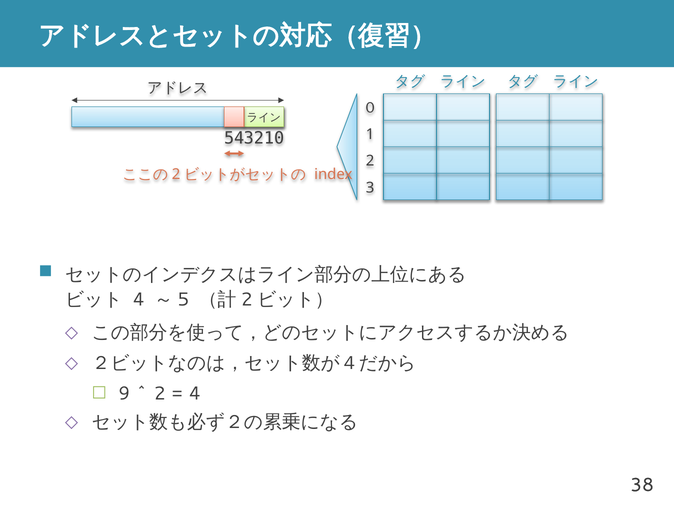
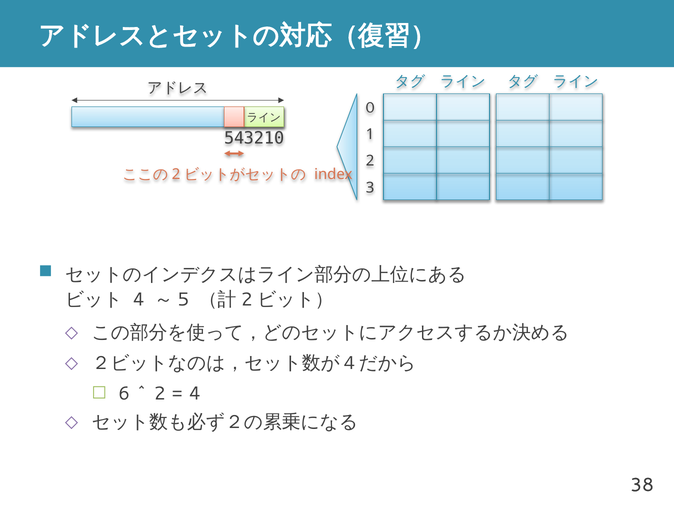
9: 9 -> 6 (124, 393)
